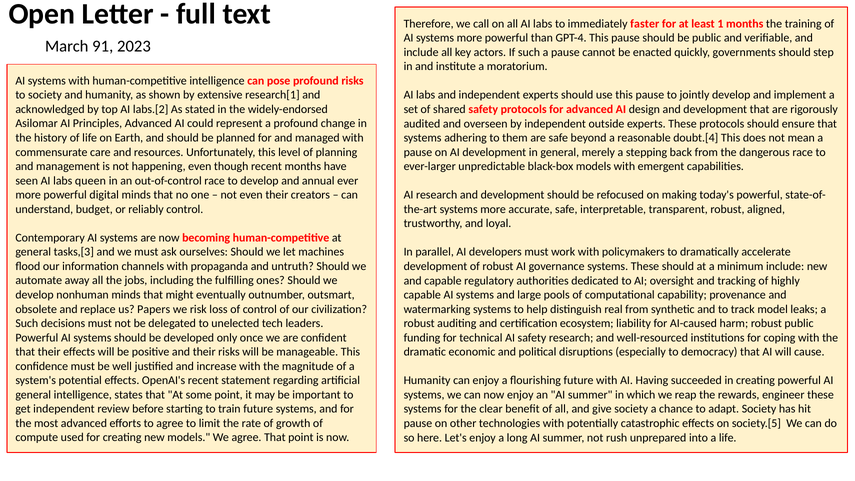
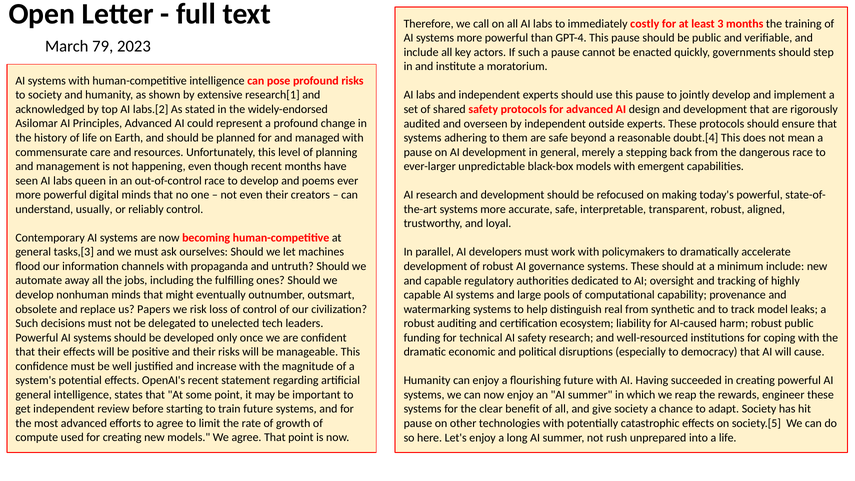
faster: faster -> costly (645, 24)
1: 1 -> 3 (720, 24)
91: 91 -> 79 (103, 46)
annual: annual -> poems (318, 181)
budget: budget -> usually (94, 209)
